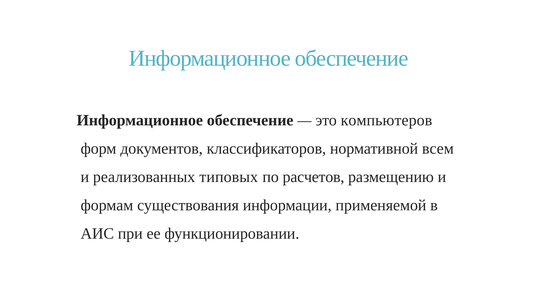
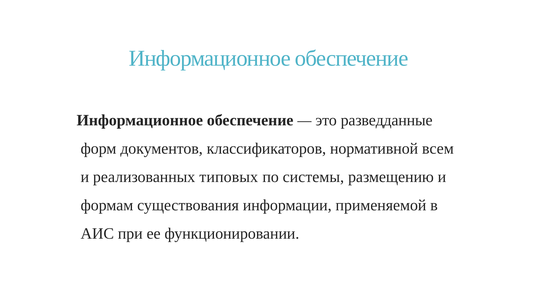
компьютеров: компьютеров -> разведданные (387, 120)
расчетов: расчетов -> системы (313, 177)
